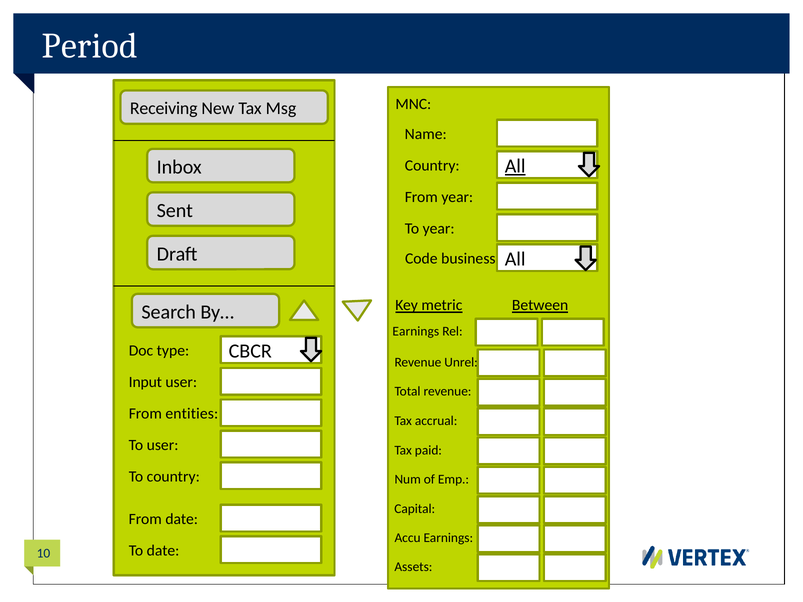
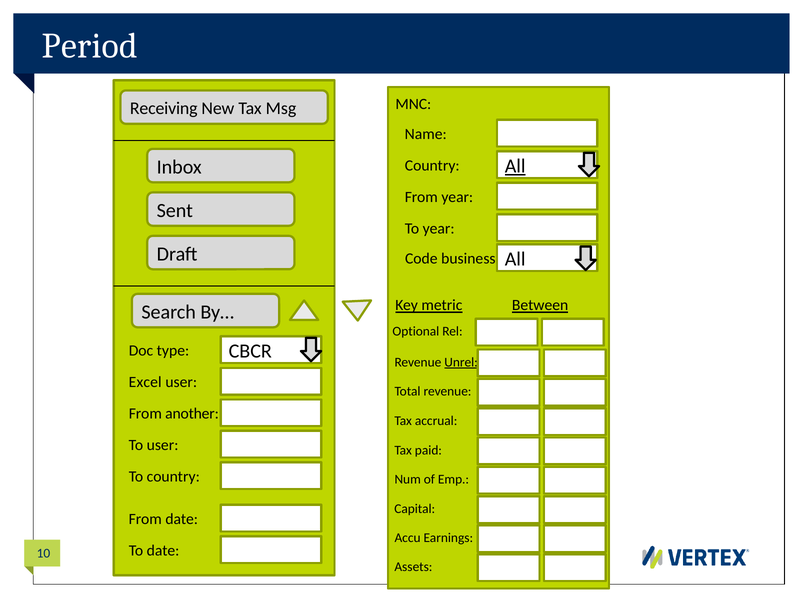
Earnings: Earnings -> Optional (416, 332)
Unrel underline: none -> present (461, 362)
Input: Input -> Excel (145, 382)
entities: entities -> another (192, 414)
